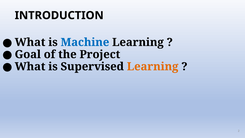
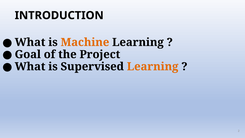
Machine colour: blue -> orange (85, 42)
